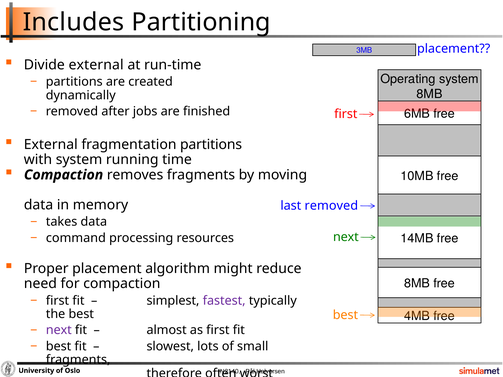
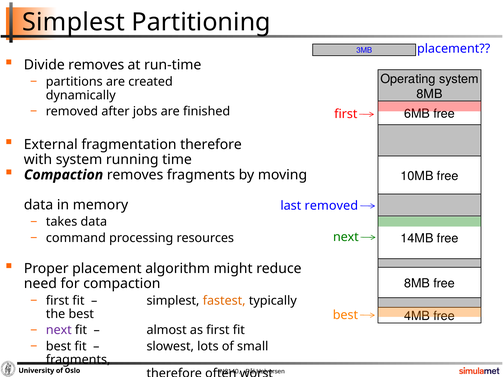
Includes: Includes -> Simplest (74, 22)
Divide external: external -> removes (96, 65)
fragmentation partitions: partitions -> therefore (211, 145)
fastest colour: purple -> orange (224, 301)
